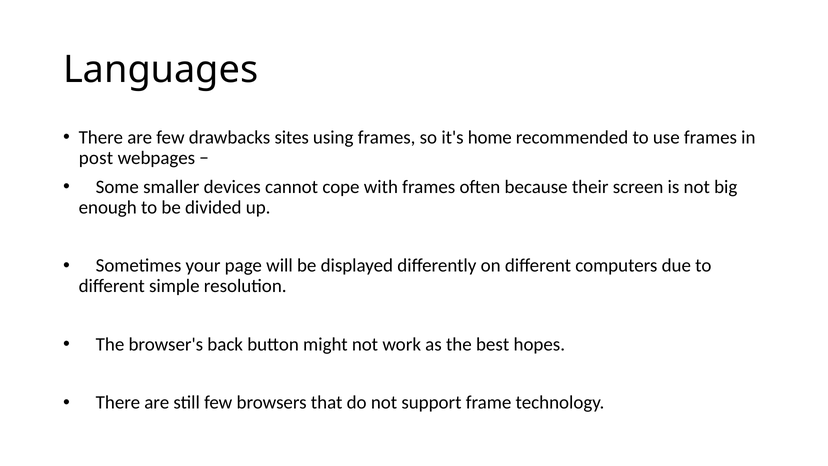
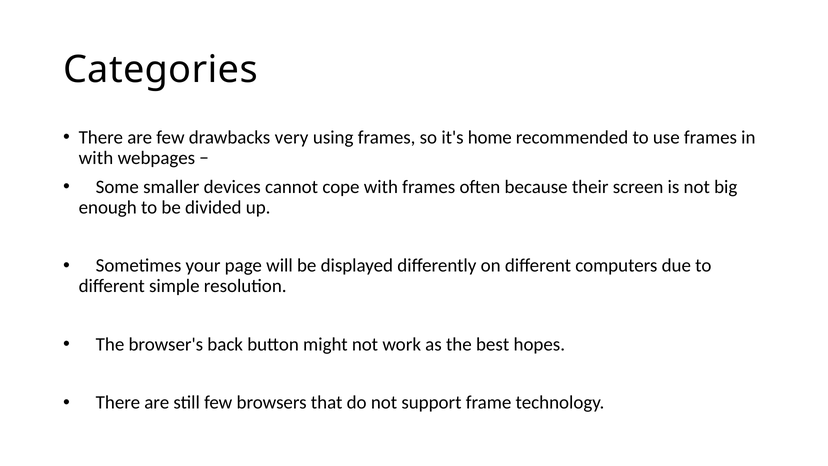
Languages: Languages -> Categories (160, 70)
sites: sites -> very (292, 137)
post: post -> with (96, 158)
